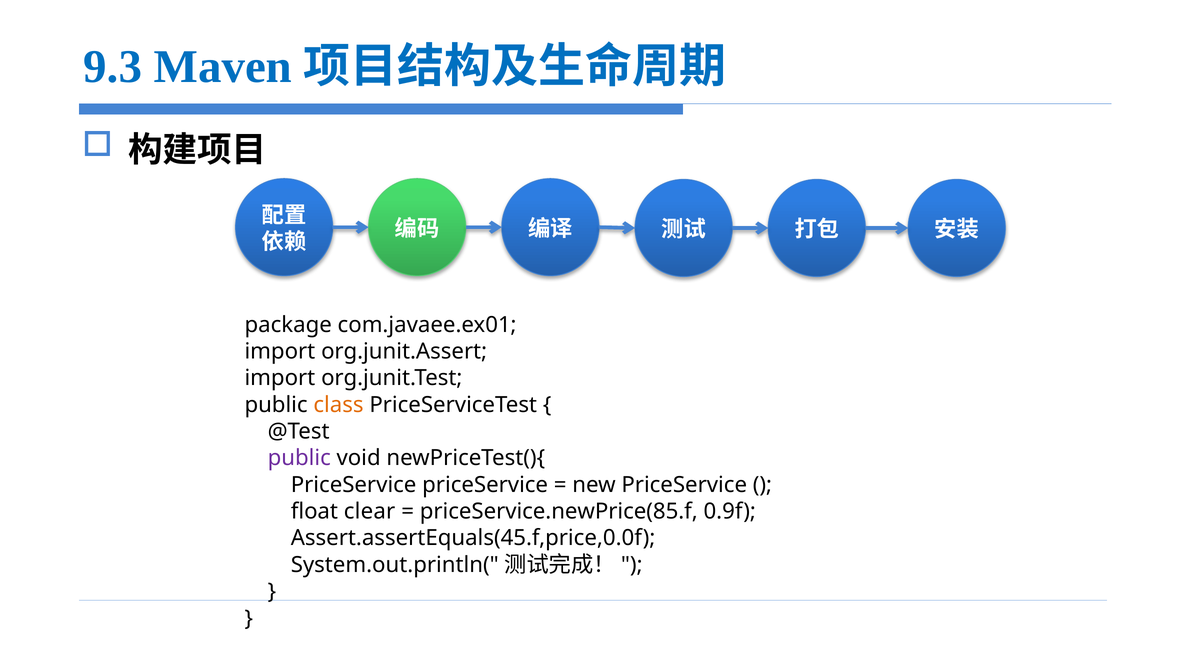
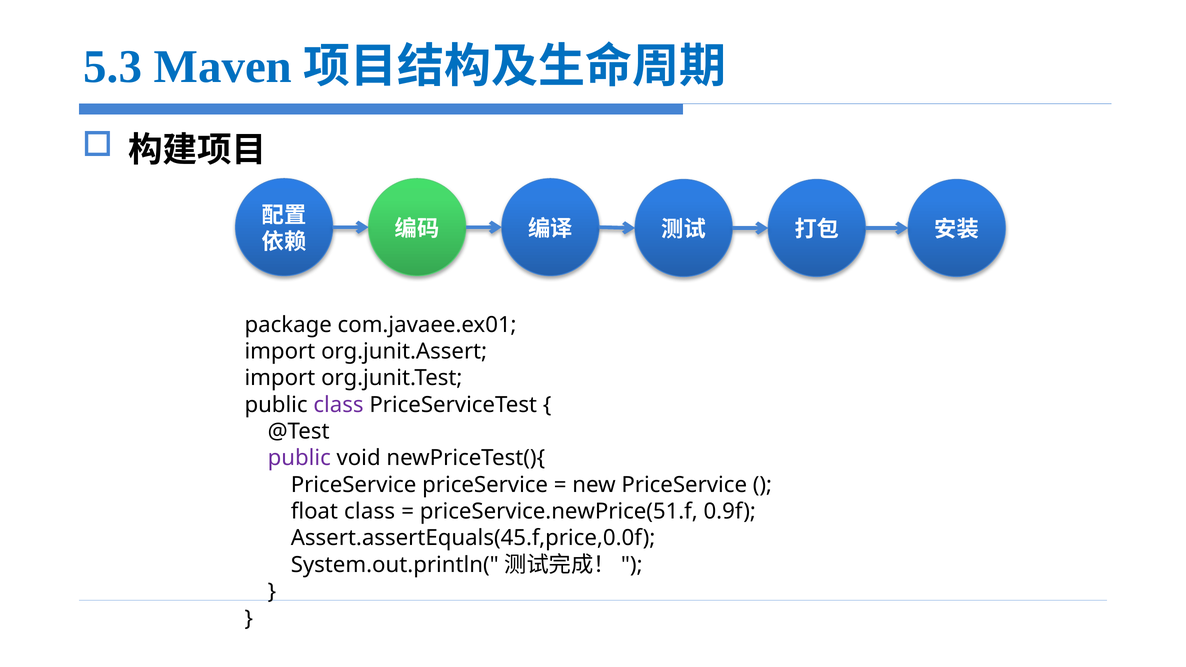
9.3: 9.3 -> 5.3 (113, 67)
class colour: orange -> purple (339, 405)
float clear: clear -> class (370, 512)
priceService.newPrice(85.f: priceService.newPrice(85.f -> priceService.newPrice(51.f (559, 512)
